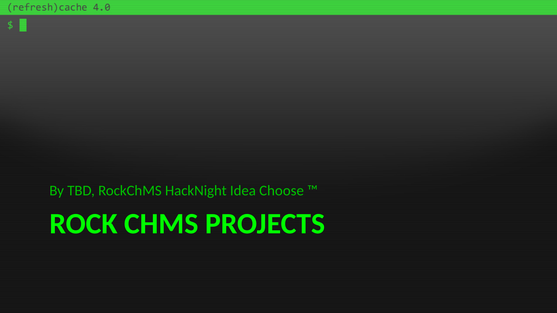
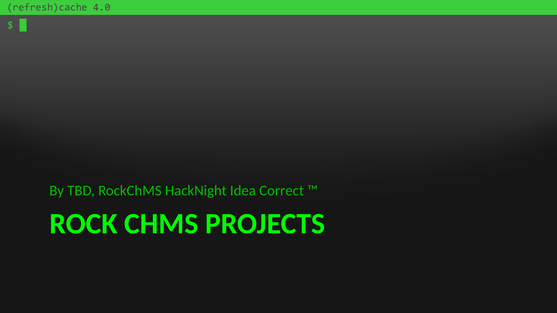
Choose: Choose -> Correct (282, 191)
